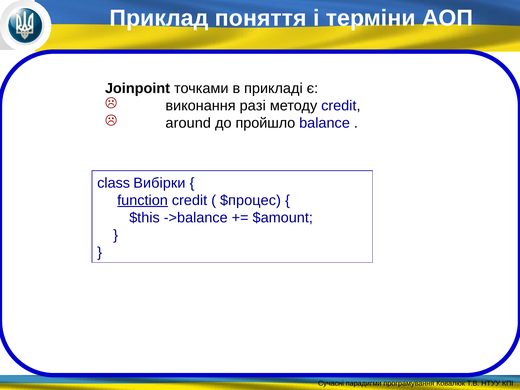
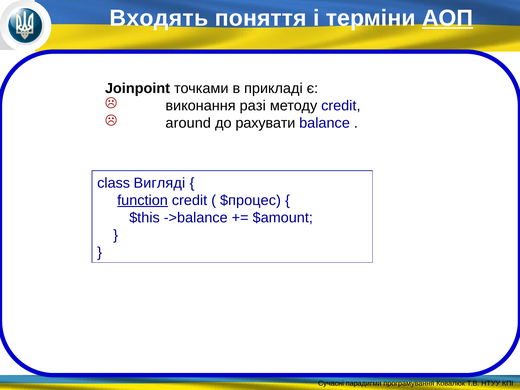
Приклад: Приклад -> Входять (159, 18)
АОП underline: none -> present (448, 18)
пройшло: пройшло -> рахувати (265, 123)
Вибірки: Вибірки -> Вигляді (159, 183)
